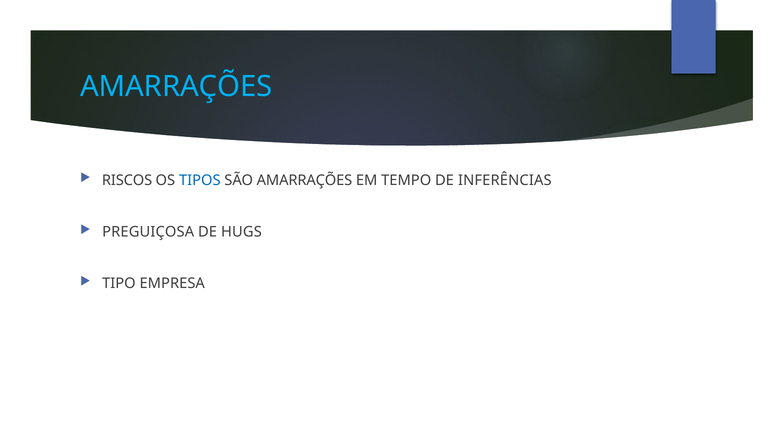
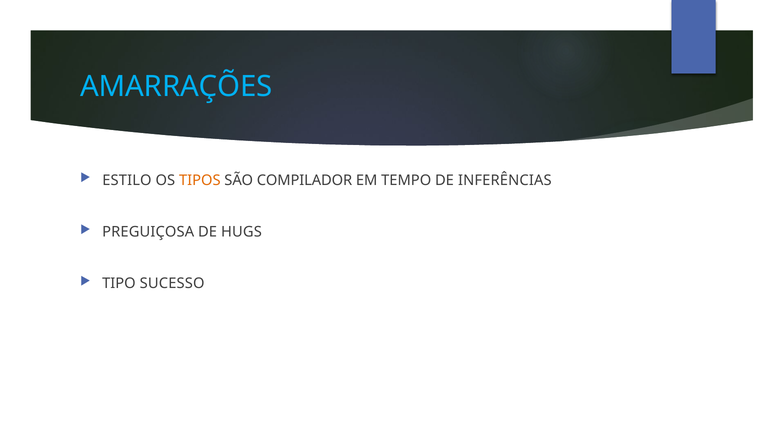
RISCOS: RISCOS -> ESTILO (127, 180)
TIPOS colour: blue -> orange (200, 180)
SÃO AMARRAÇÕES: AMARRAÇÕES -> COMPILADOR (304, 180)
EMPRESA: EMPRESA -> SUCESSO (172, 283)
